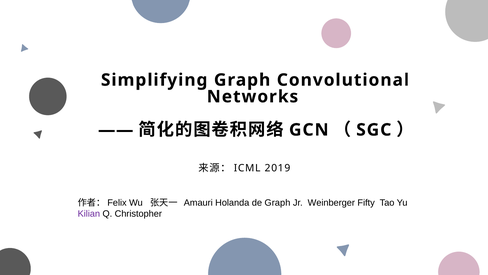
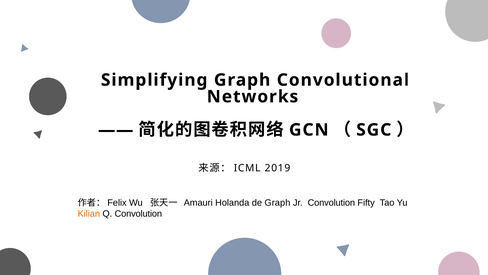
Jr Weinberger: Weinberger -> Convolution (331, 203)
Kilian colour: purple -> orange (89, 214)
Q Christopher: Christopher -> Convolution (138, 214)
